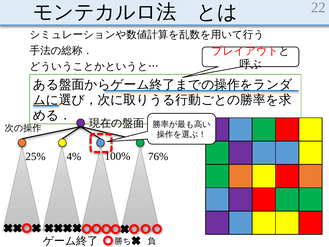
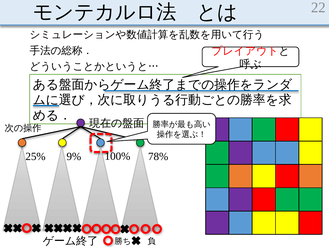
4%: 4% -> 9% (74, 156)
76%: 76% -> 78% (158, 156)
